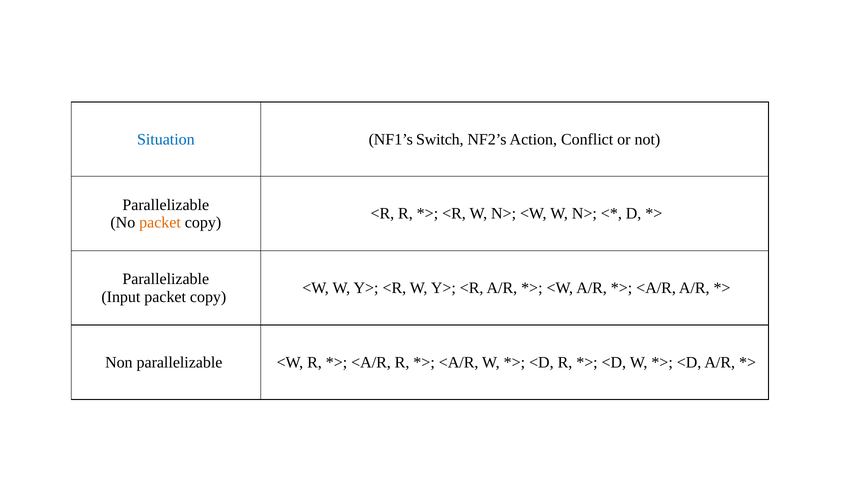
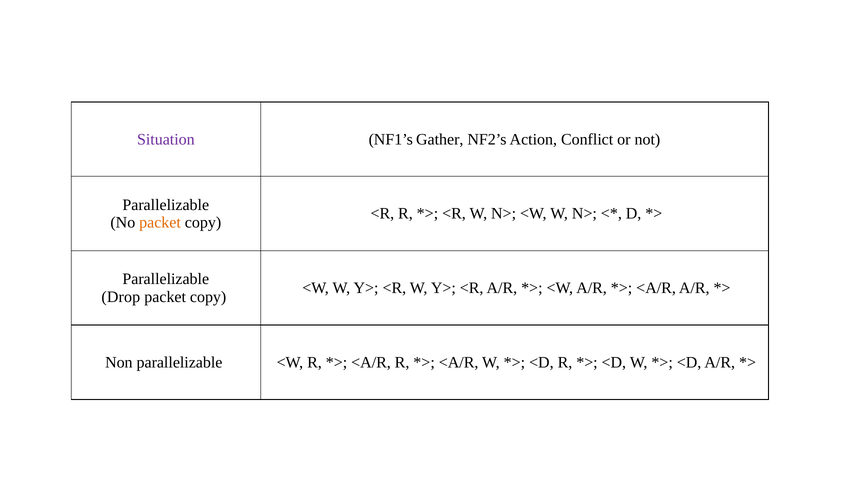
Situation colour: blue -> purple (166, 139)
Switch: Switch -> Gather (440, 139)
Input: Input -> Drop (121, 297)
